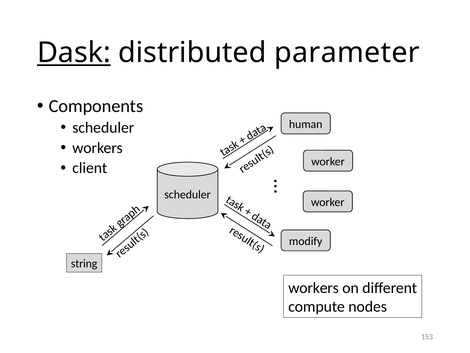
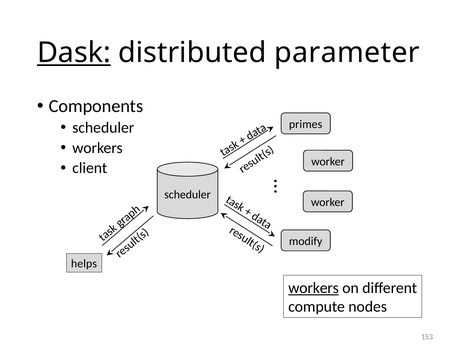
human: human -> primes (306, 124)
string: string -> helps (84, 263)
workers underline: none -> present (314, 288)
